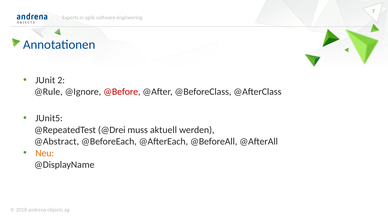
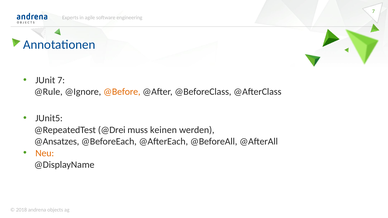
JUnit 2: 2 -> 7 (61, 80)
@Before colour: red -> orange (122, 92)
aktuell: aktuell -> keinen (163, 130)
@Abstract: @Abstract -> @Ansatzes (57, 142)
